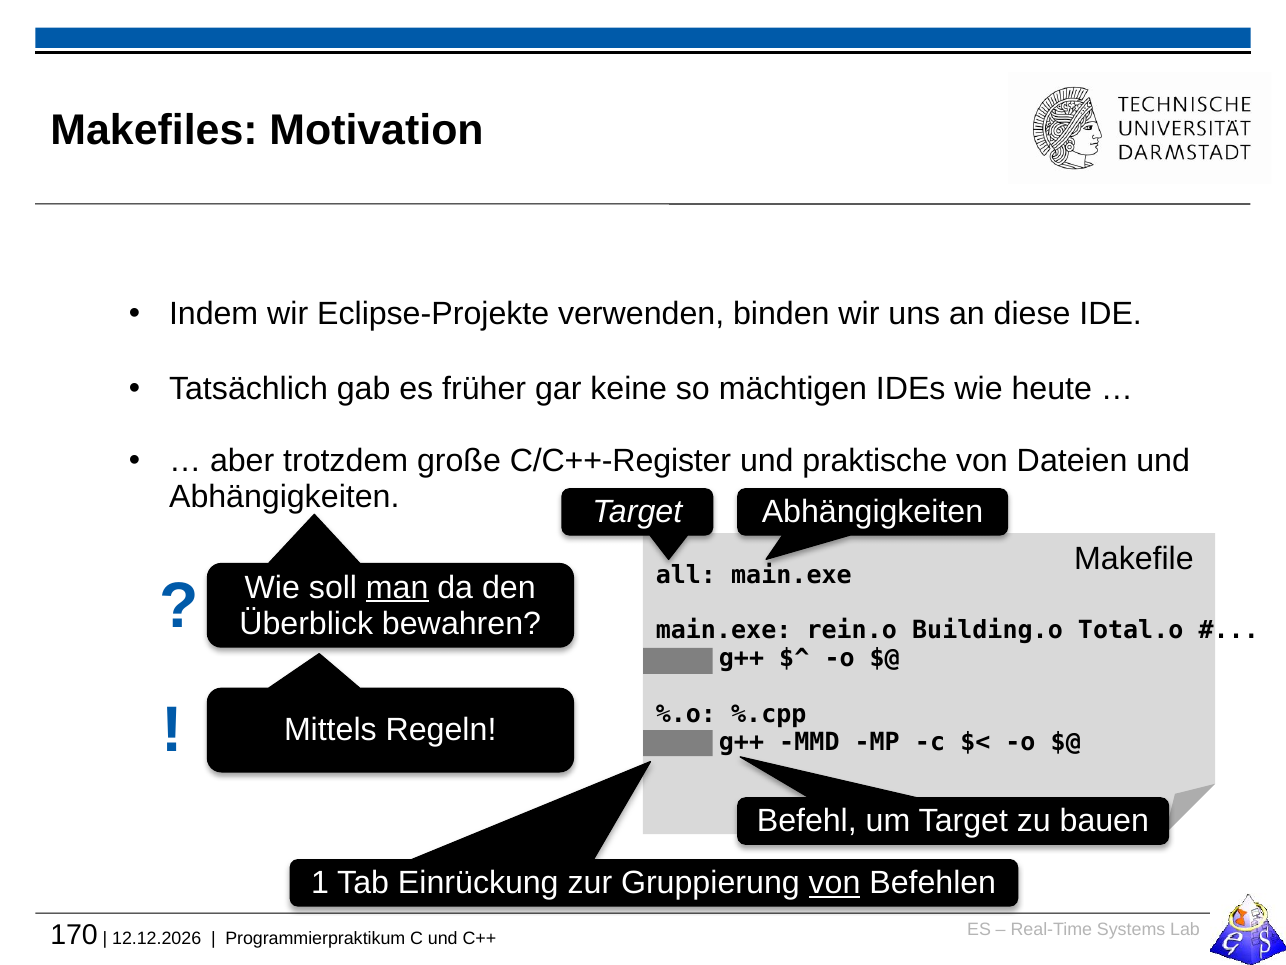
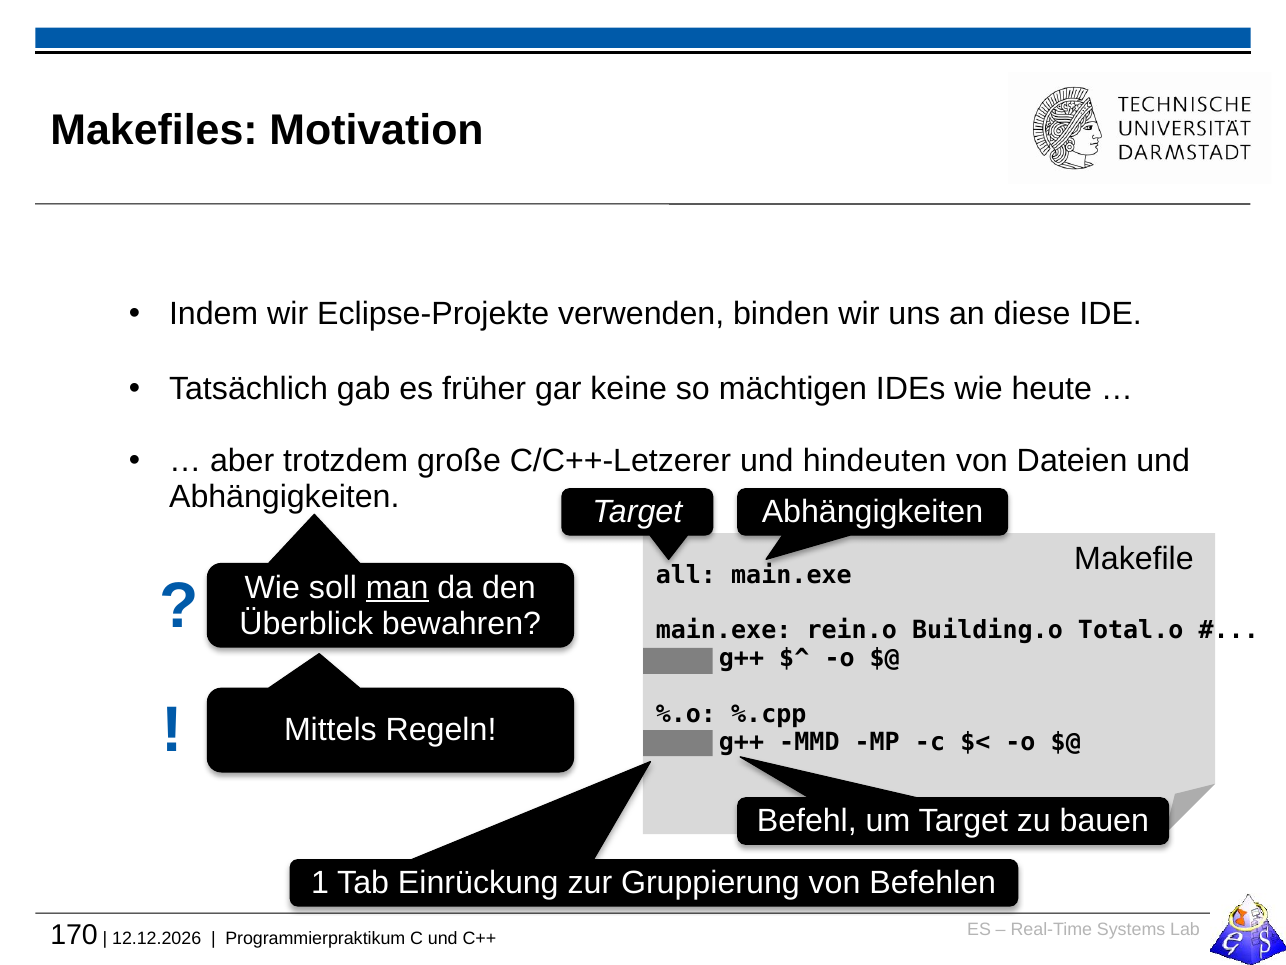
C/C++-Register: C/C++-Register -> C/C++-Letzerer (620, 460)
praktische: praktische -> hindeuten (875, 460)
von underline: present -> none (834, 883)
